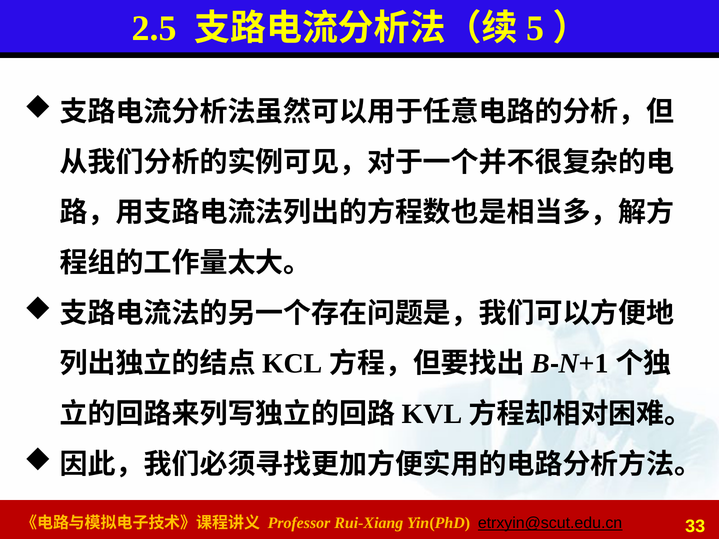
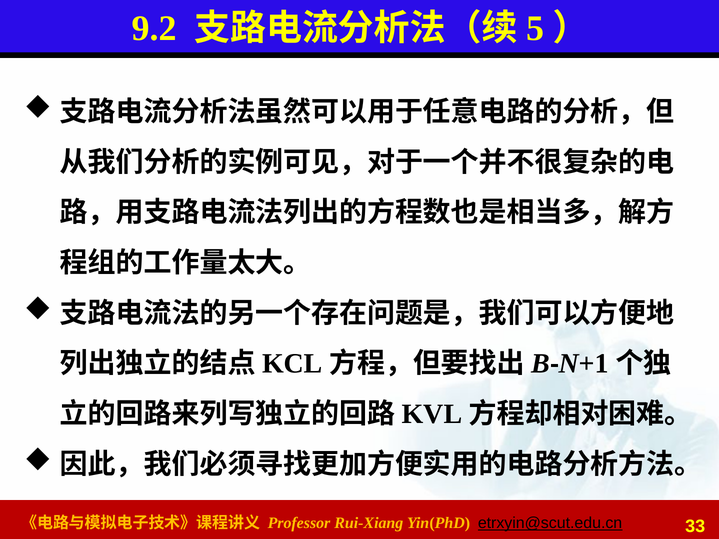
2.5: 2.5 -> 9.2 (154, 29)
